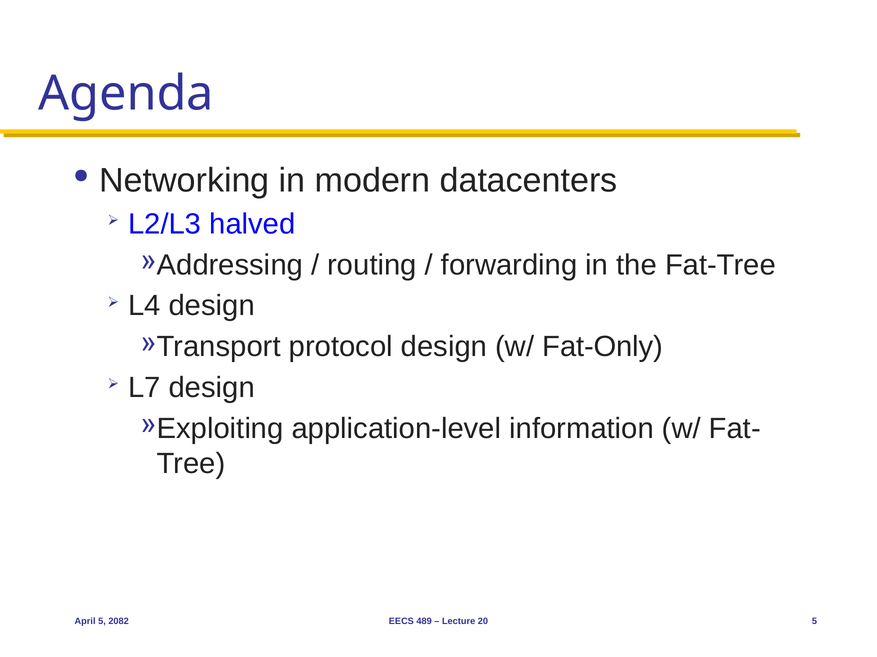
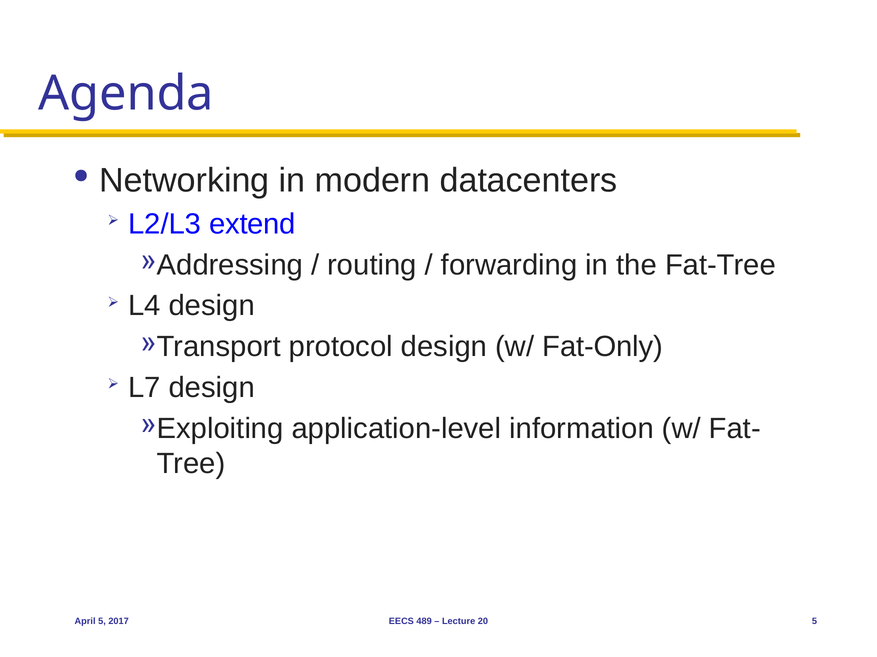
halved: halved -> extend (253, 224)
2082: 2082 -> 2017 (119, 622)
